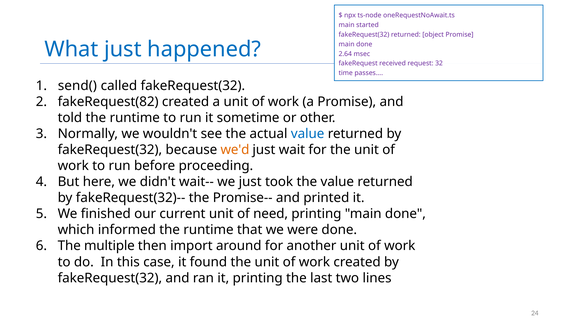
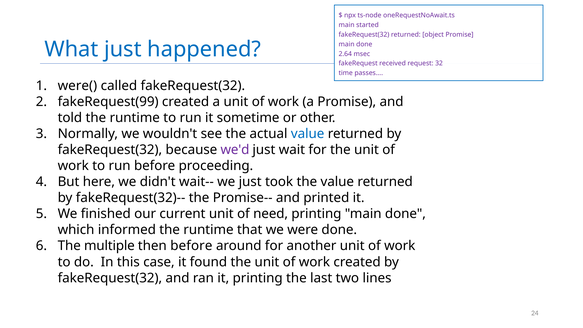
send(: send( -> were( (77, 86)
fakeRequest(82: fakeRequest(82 -> fakeRequest(99 (108, 102)
we'd colour: orange -> purple (235, 150)
then import: import -> before (191, 246)
